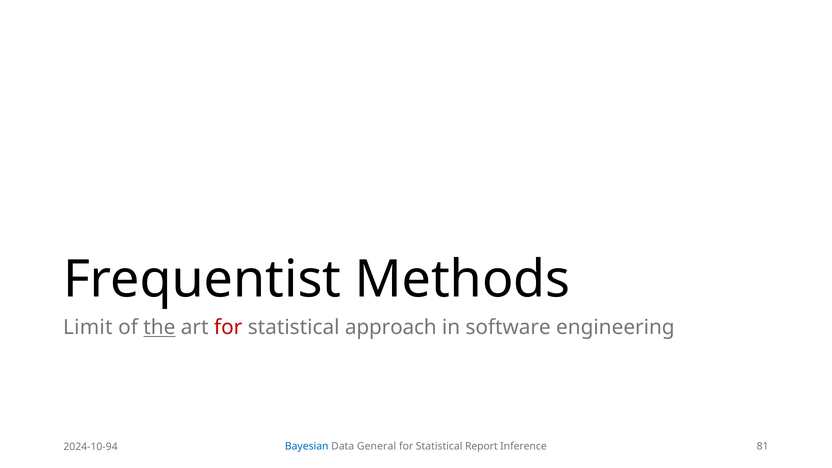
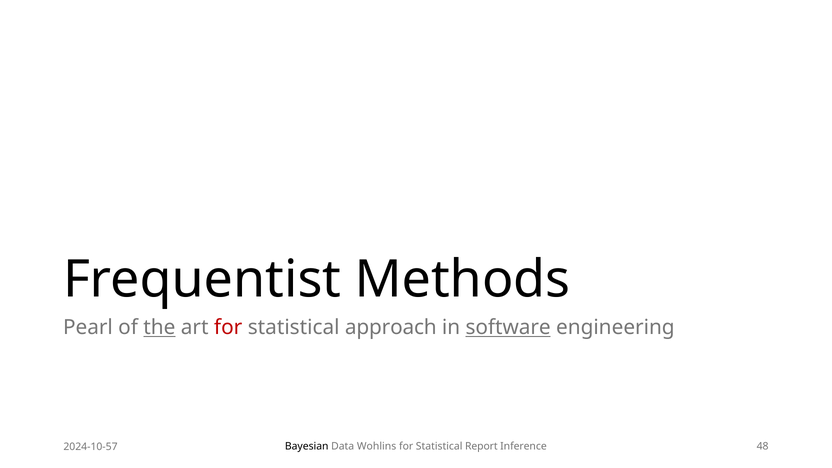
Limit: Limit -> Pearl (88, 327)
software underline: none -> present (508, 327)
Bayesian colour: blue -> black (307, 446)
General: General -> Wohlins (377, 446)
81: 81 -> 48 (763, 446)
2024-10-94: 2024-10-94 -> 2024-10-57 (91, 447)
